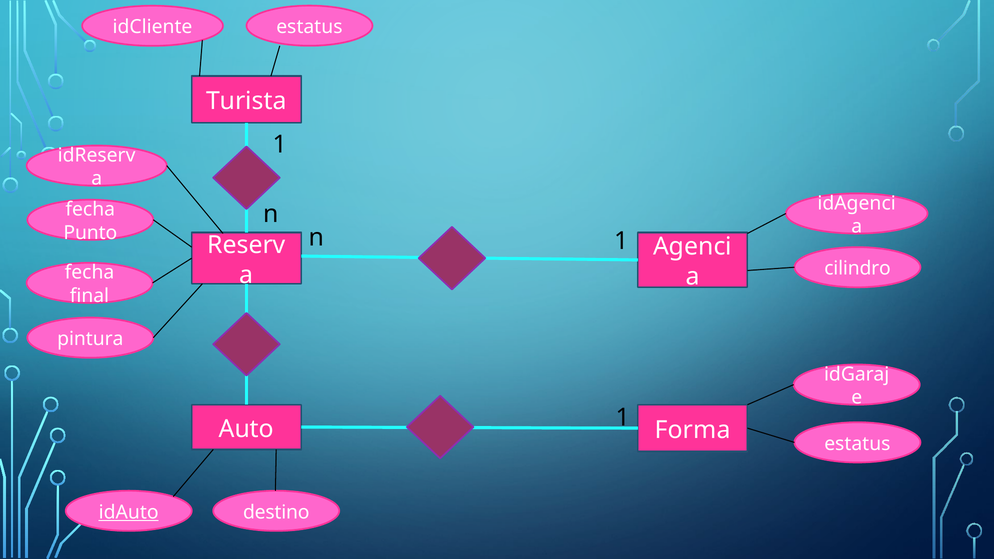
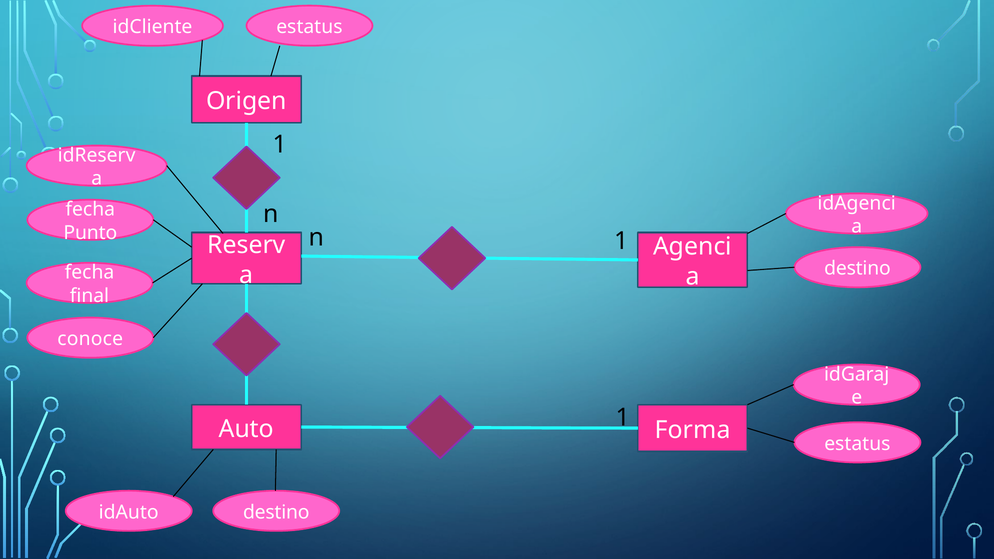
Turista: Turista -> Origen (246, 101)
cilindro: cilindro -> destino (857, 269)
pintura: pintura -> conoce (90, 339)
idAuto underline: present -> none (129, 512)
